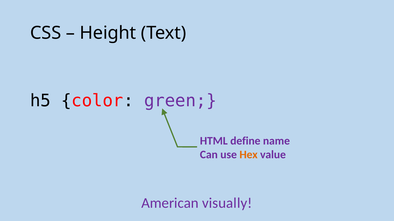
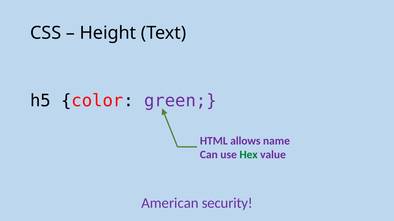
define: define -> allows (245, 141)
Hex colour: orange -> green (249, 155)
visually: visually -> security (227, 203)
